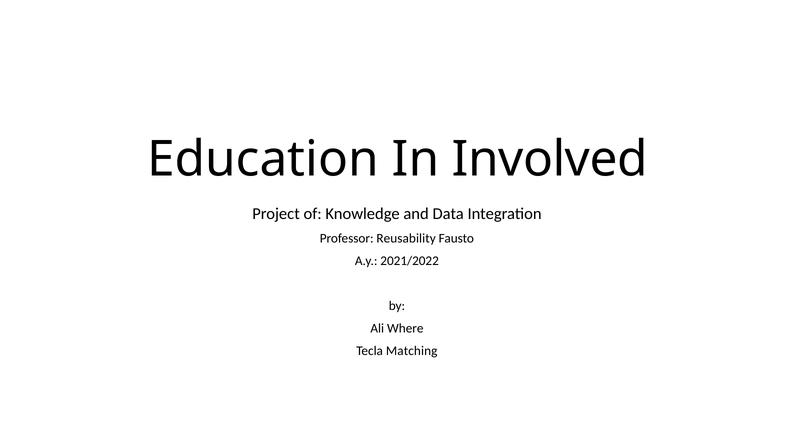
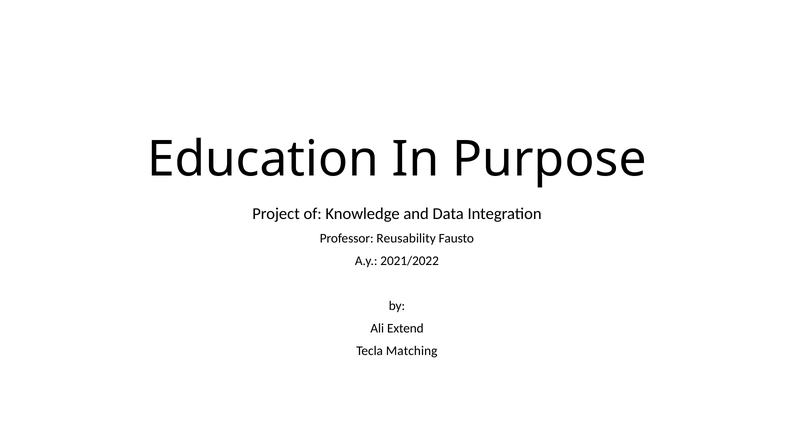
Involved: Involved -> Purpose (549, 159)
Where: Where -> Extend (405, 328)
